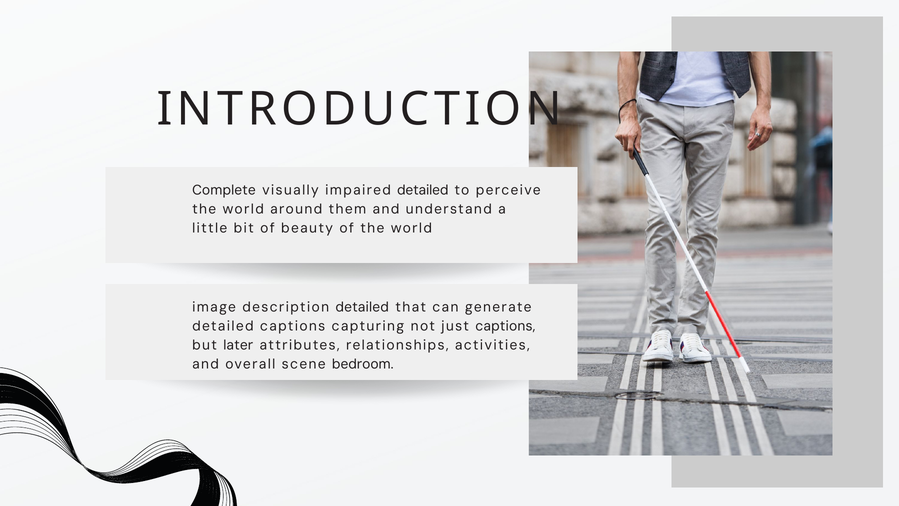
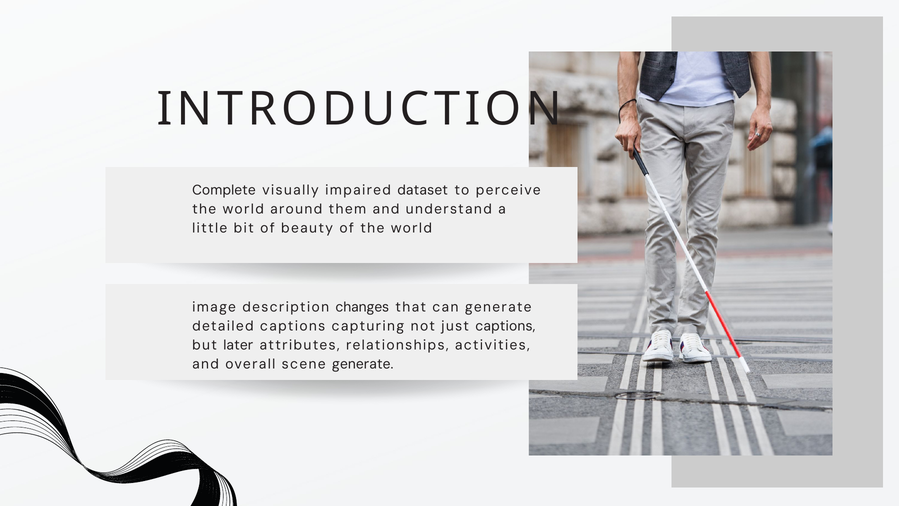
impaired detailed: detailed -> dataset (423, 190)
description detailed: detailed -> changes (362, 307)
scene bedroom: bedroom -> generate (363, 364)
